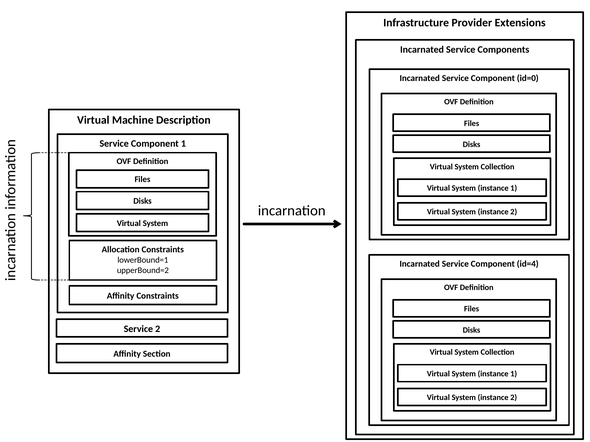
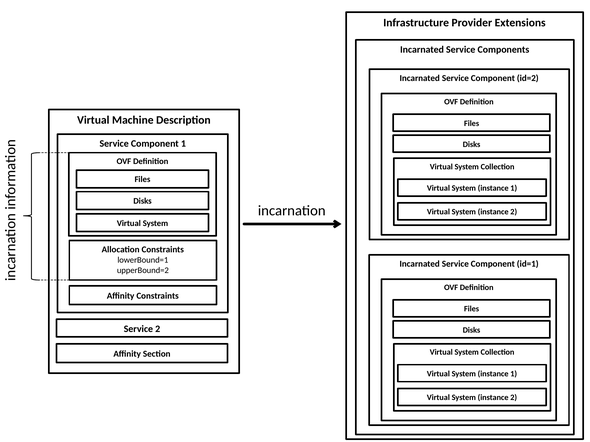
id=0: id=0 -> id=2 (528, 78)
id=4: id=4 -> id=1 (528, 264)
